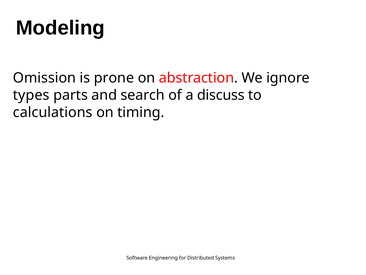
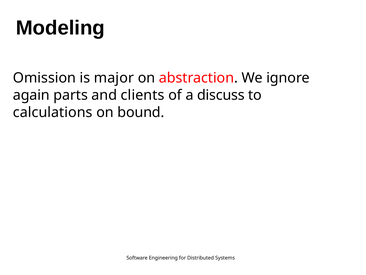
prone: prone -> major (114, 78)
types: types -> again (31, 95)
search: search -> clients (143, 95)
timing: timing -> bound (141, 112)
